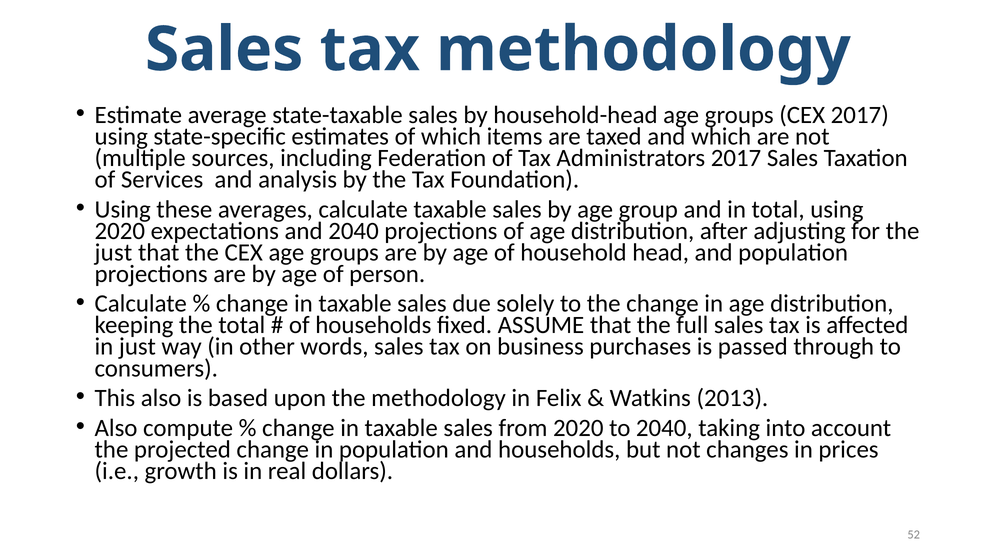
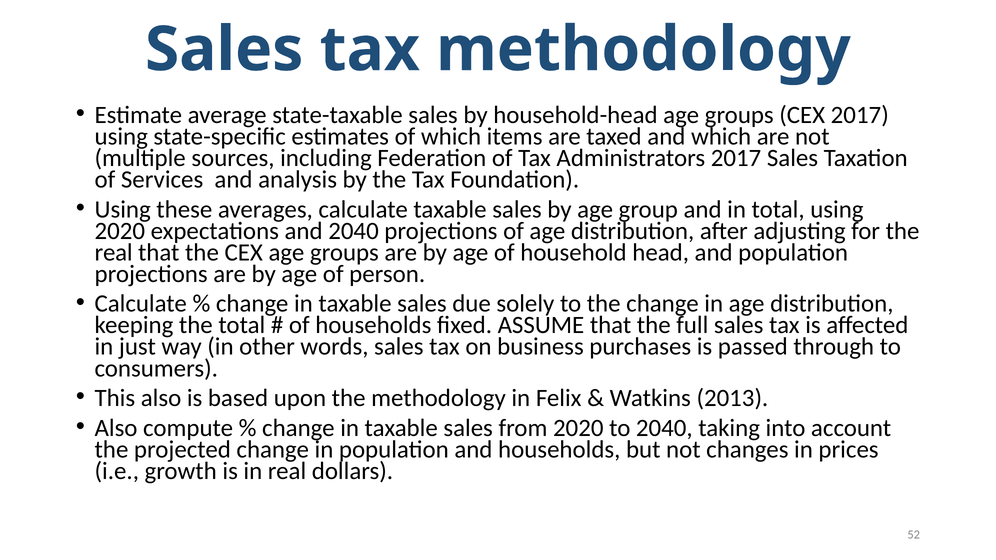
just: just -> real (114, 253)
